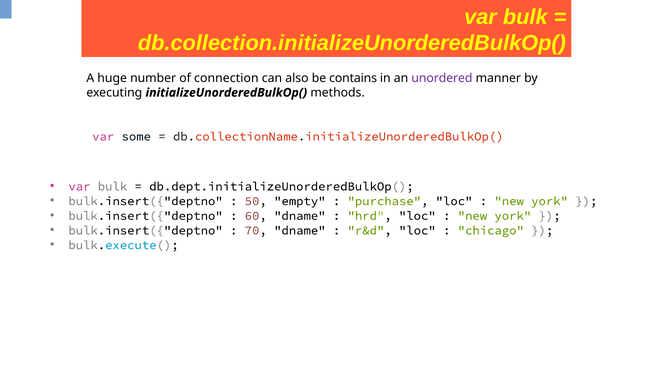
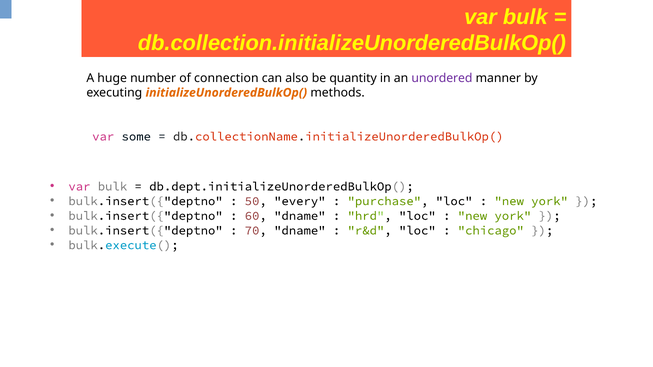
contains: contains -> quantity (353, 78)
initializeUnorderedBulkOp( colour: black -> orange (226, 93)
empty: empty -> every (300, 201)
